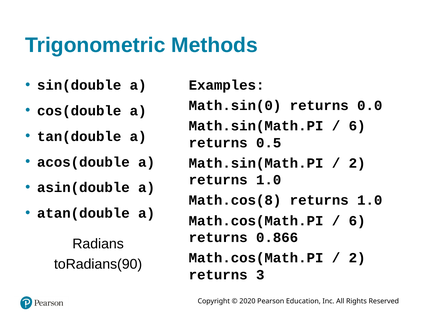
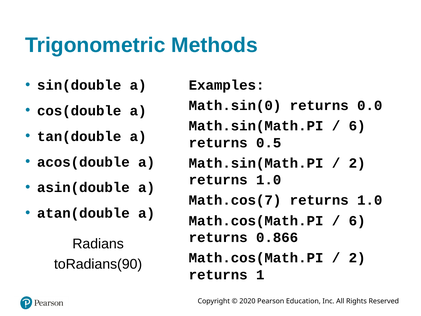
Math.cos(8: Math.cos(8 -> Math.cos(7 (235, 200)
3: 3 -> 1 (260, 275)
